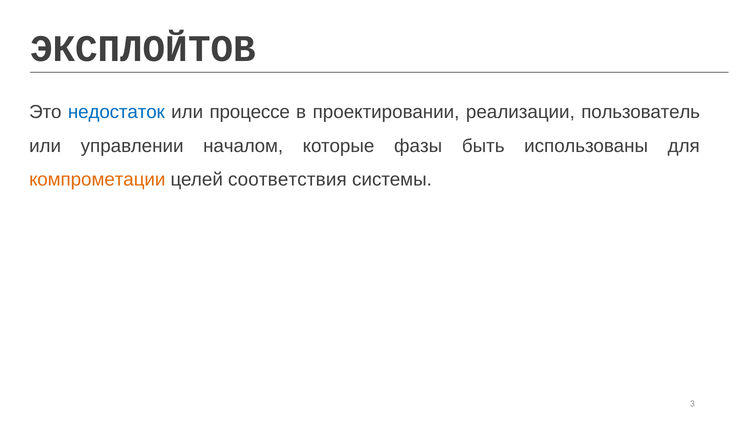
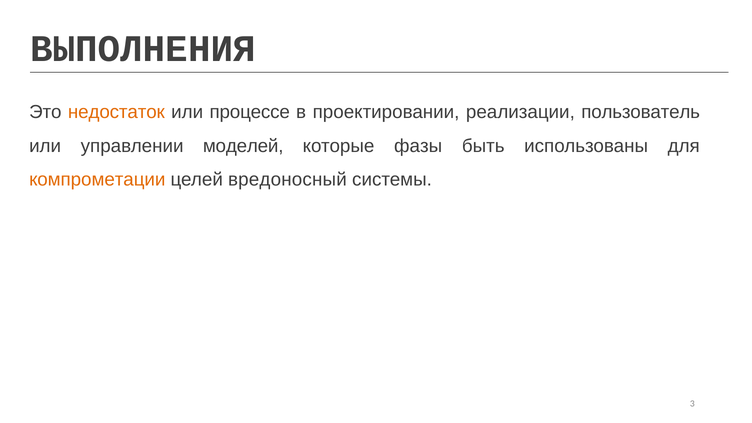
ЭКСПЛОЙТОВ: ЭКСПЛОЙТОВ -> ВЫПОЛНЕНИЯ (143, 49)
недостаток colour: blue -> orange (116, 112)
началом: началом -> моделей (243, 146)
соответствия: соответствия -> вредоносный (287, 180)
